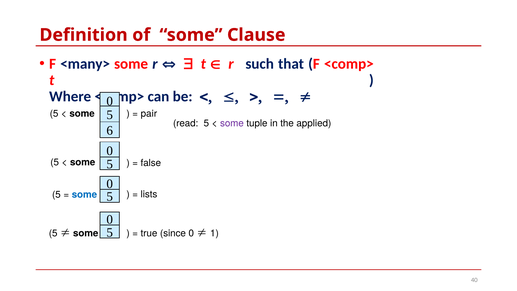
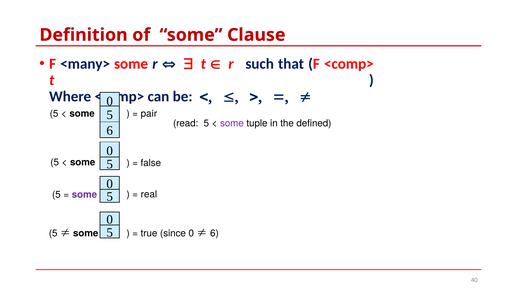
applied: applied -> defined (314, 123)
lists: lists -> real (149, 194)
some colour: blue -> purple (84, 194)
1: 1 -> 6 (214, 233)
